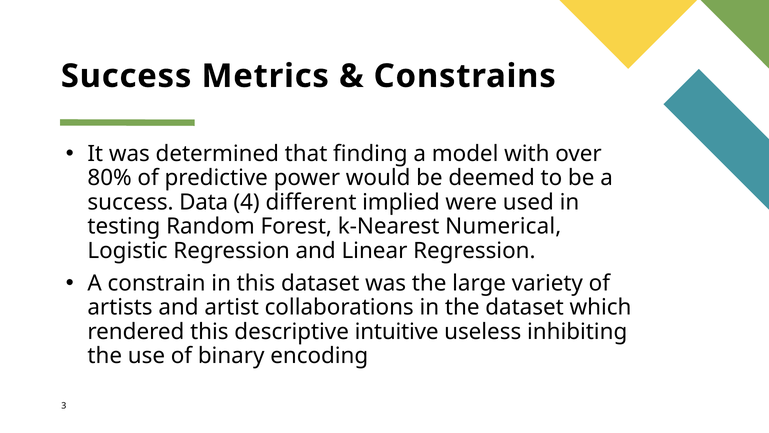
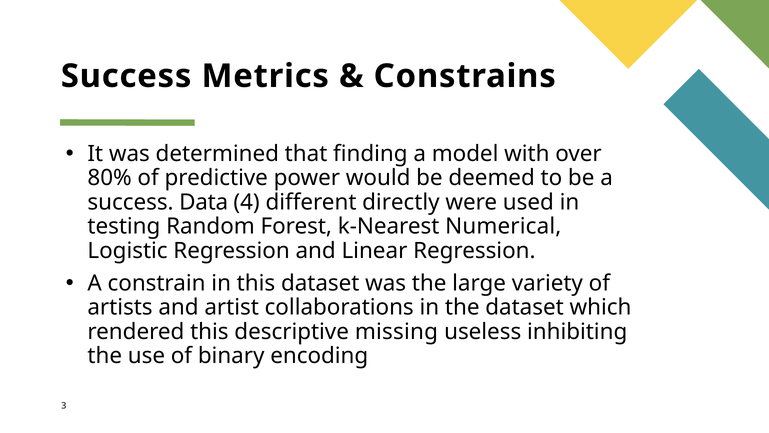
implied: implied -> directly (401, 202)
intuitive: intuitive -> missing (396, 331)
